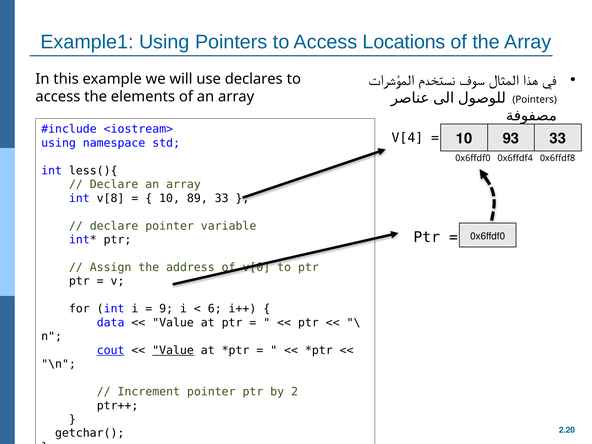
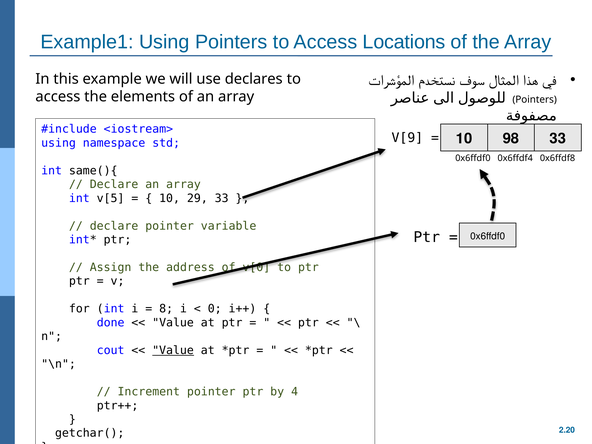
V[4: V[4 -> V[9 (407, 138)
93: 93 -> 98 (511, 139)
less(){: less(){ -> same(){ (93, 171)
v[8: v[8 -> v[5 (111, 198)
89: 89 -> 29 (197, 198)
9: 9 -> 8 (166, 309)
6: 6 -> 0 (215, 309)
data: data -> done (111, 323)
cout underline: present -> none (111, 350)
2: 2 -> 4 (295, 392)
